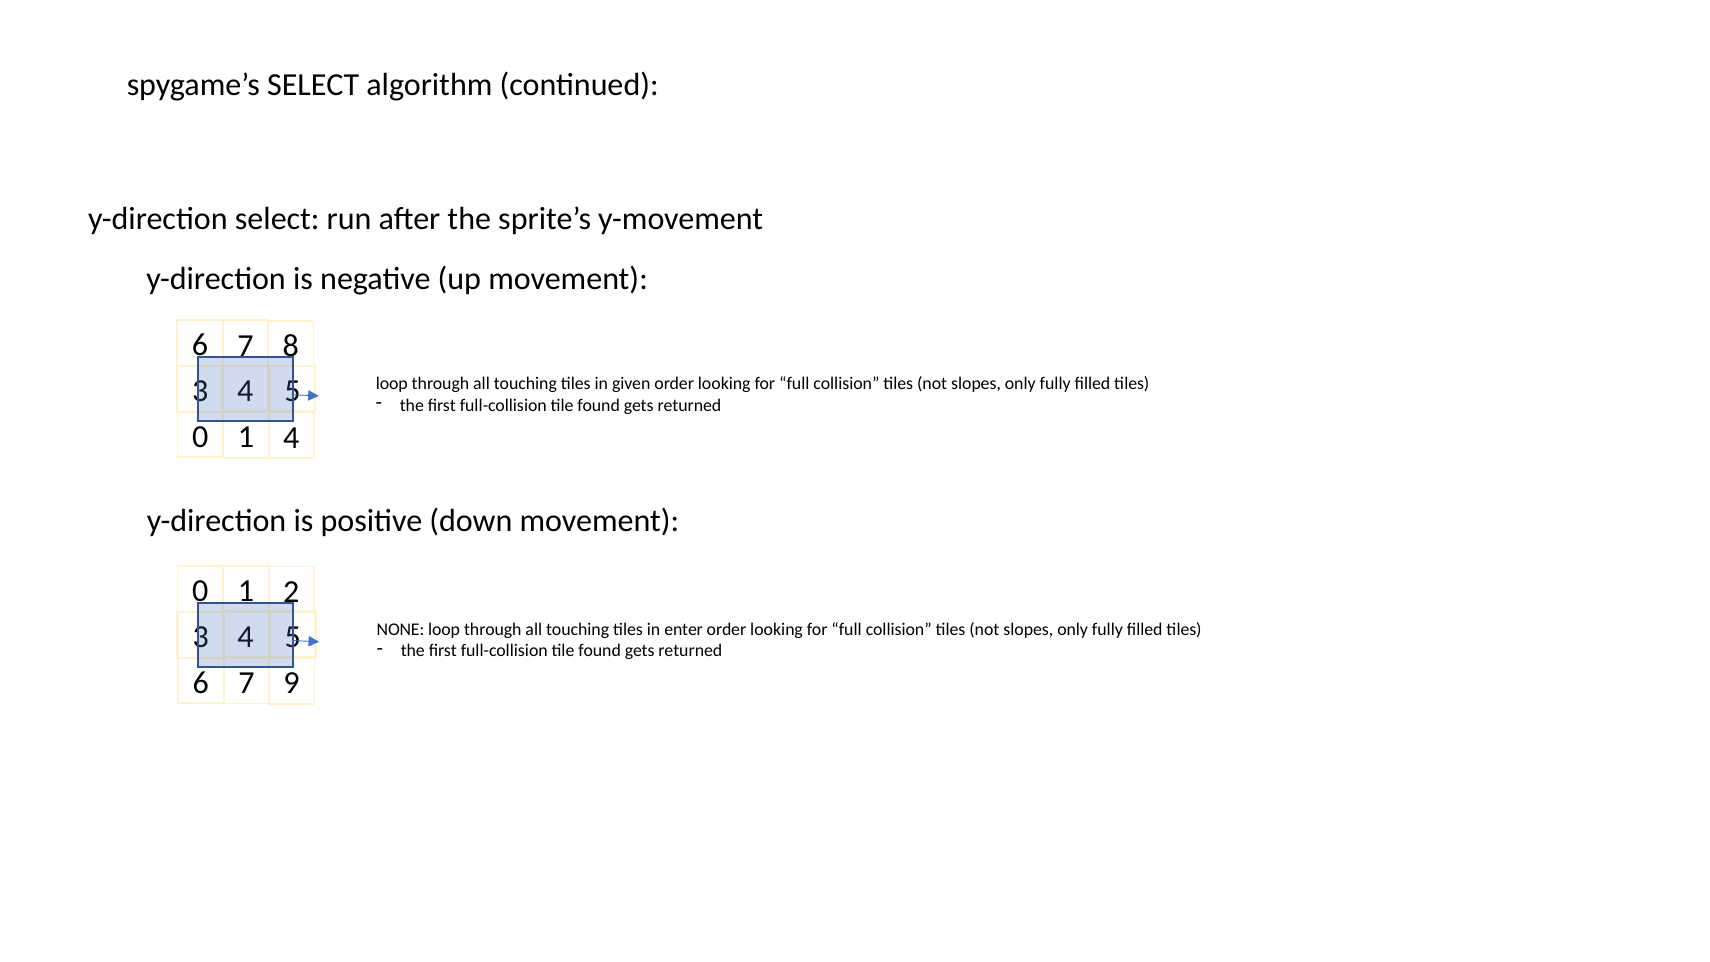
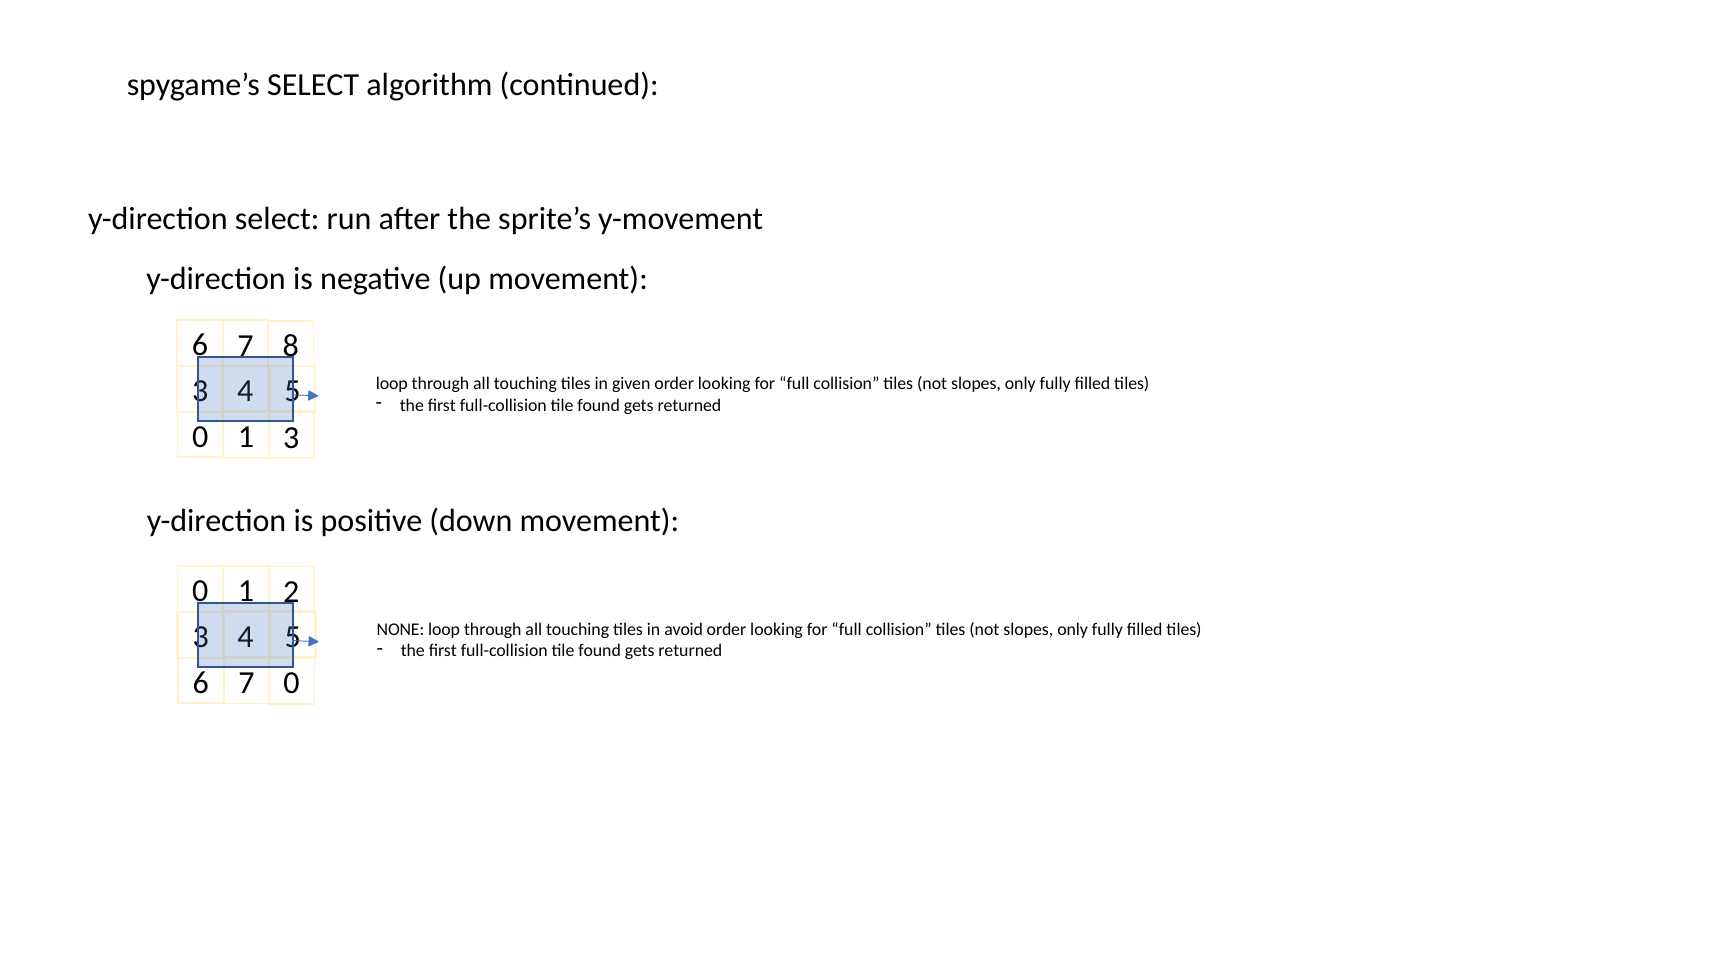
1 4: 4 -> 3 (291, 437)
enter: enter -> avoid (684, 630)
7 9: 9 -> 0 (292, 683)
